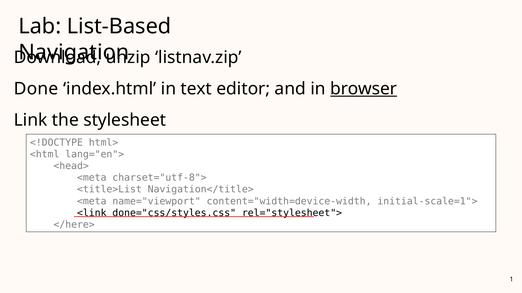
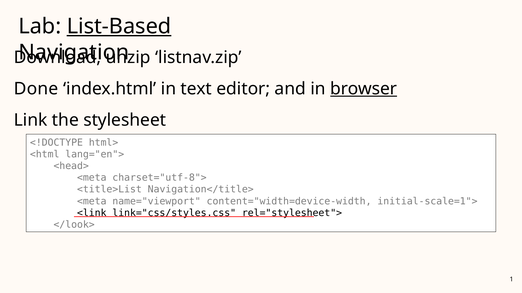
List-Based underline: none -> present (119, 26)
done="css/styles.css: done="css/styles.css -> link="css/styles.css (174, 213)
</here>: </here> -> </look> (74, 225)
